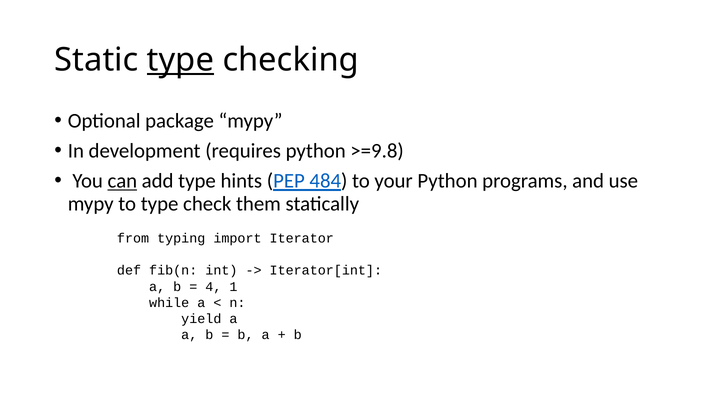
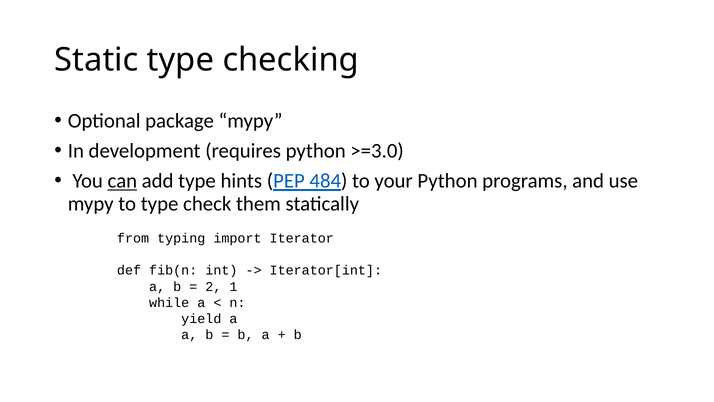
type underline: present -> none (180, 60)
>=9.8: >=9.8 -> >=3.0 (377, 151)
4: 4 -> 2 (213, 286)
